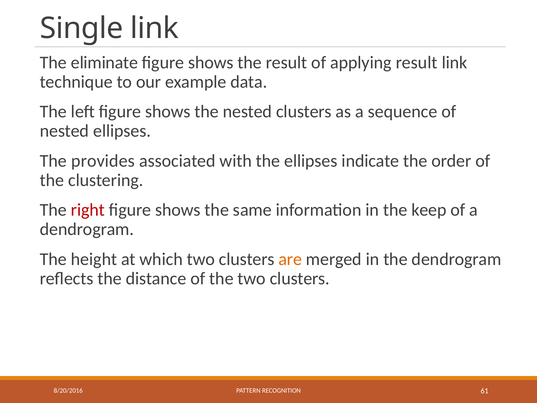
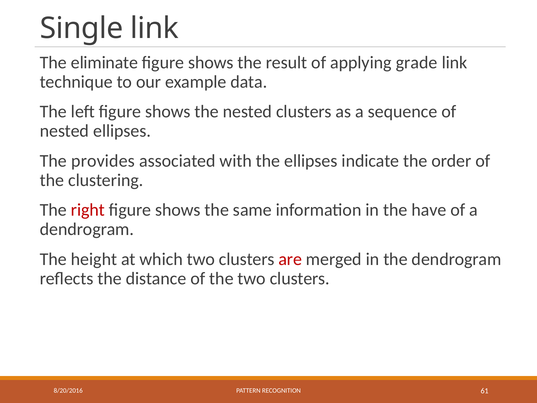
applying result: result -> grade (417, 63)
keep: keep -> have (429, 210)
are colour: orange -> red (290, 259)
